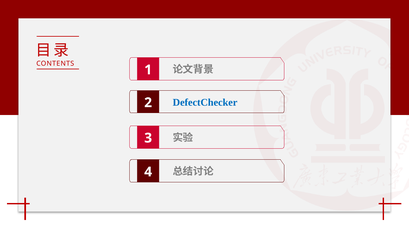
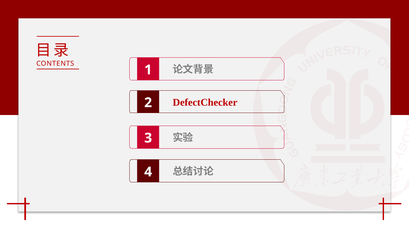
DefectChecker colour: blue -> red (205, 102)
